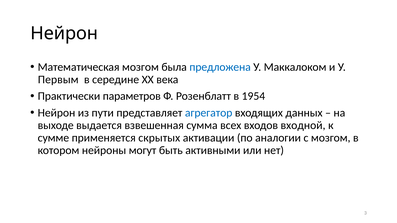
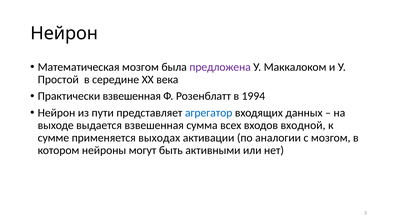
предложена colour: blue -> purple (220, 67)
Первым: Первым -> Простой (58, 80)
Практически параметров: параметров -> взвешенная (132, 96)
1954: 1954 -> 1994 (253, 96)
скрытых: скрытых -> выходах (159, 138)
